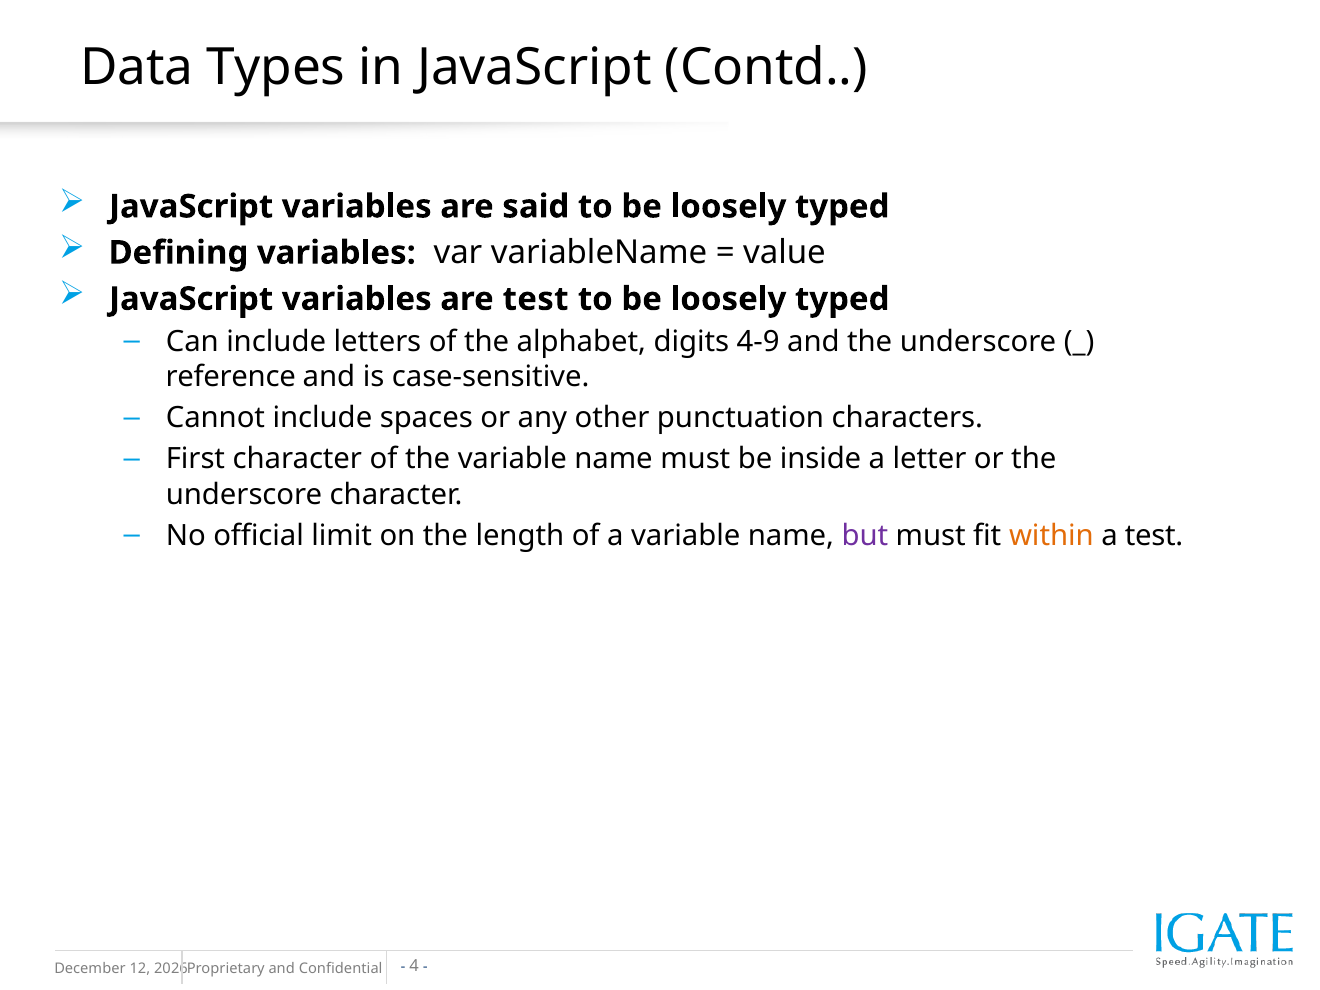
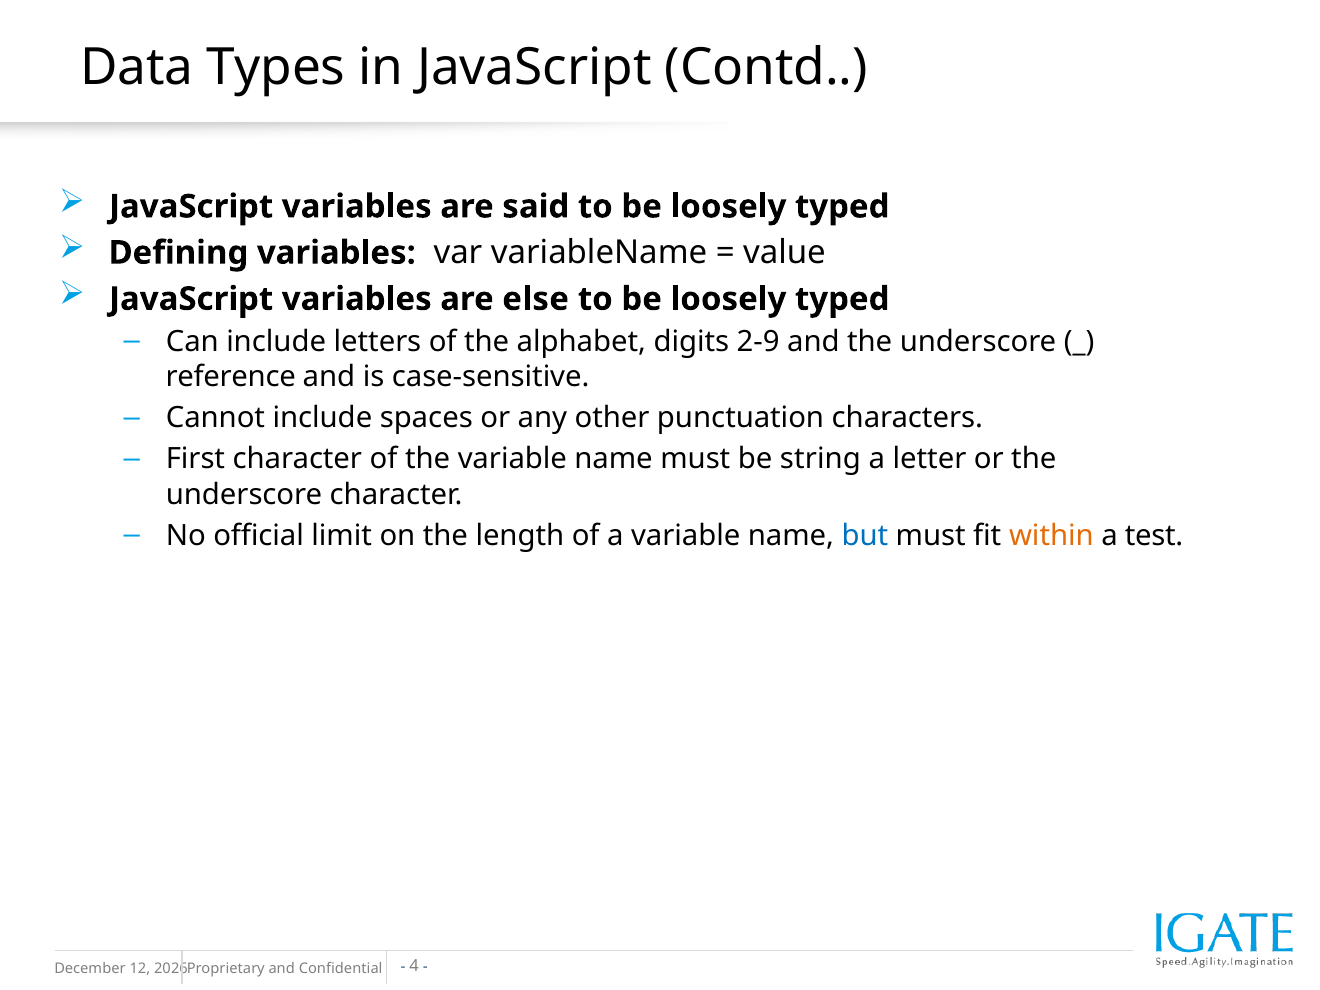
are test: test -> else (536, 299)
4-9: 4-9 -> 2-9 (758, 342)
inside: inside -> string (820, 459)
but colour: purple -> blue (865, 536)
